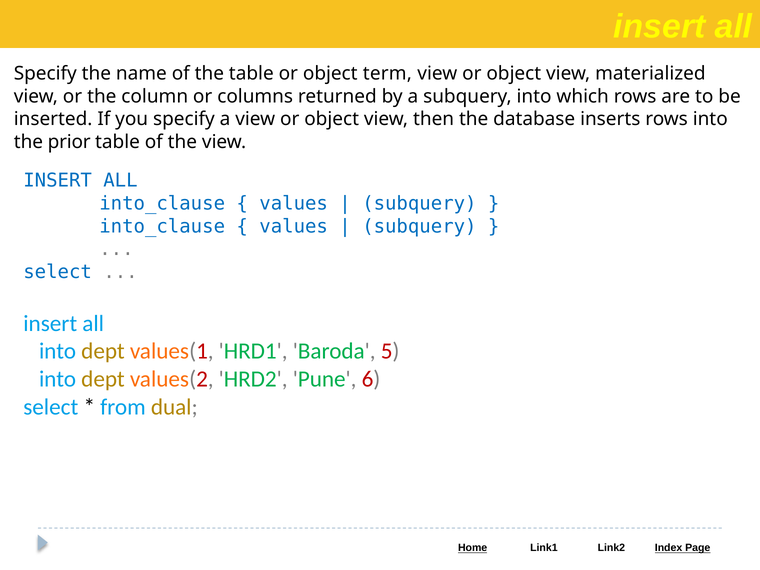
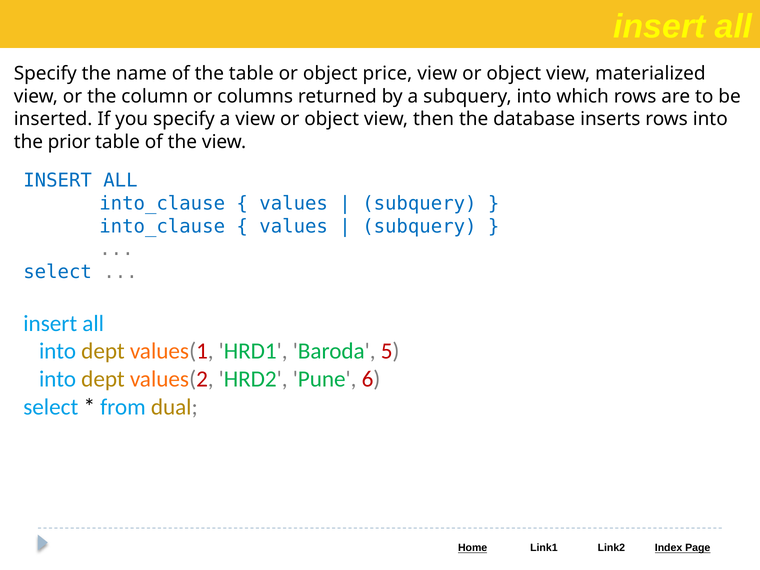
term: term -> price (387, 73)
